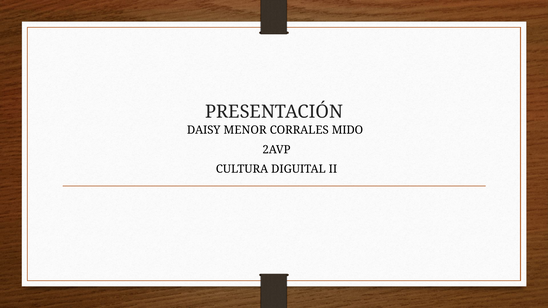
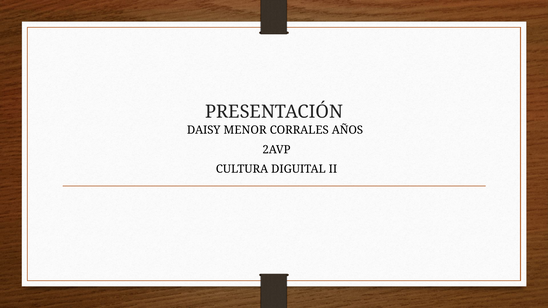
MIDO: MIDO -> AÑOS (347, 130)
